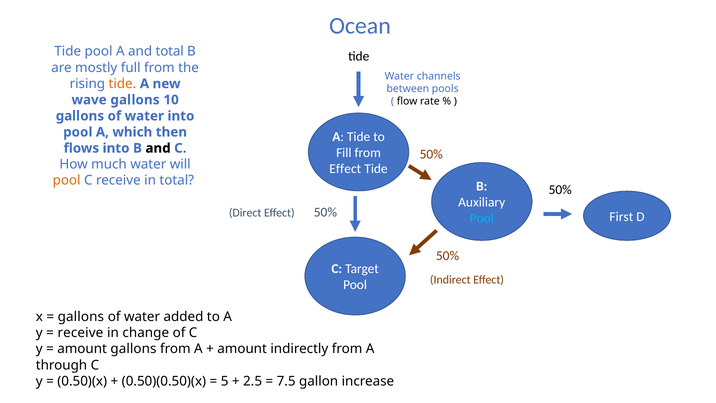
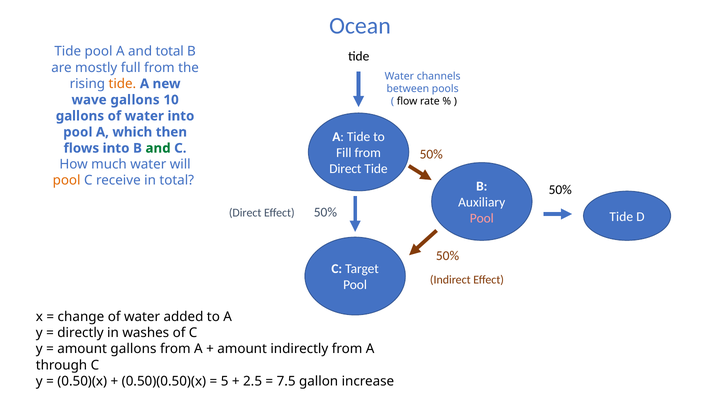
and colour: black -> green (158, 148)
Effect: Effect -> Direct (345, 169)
First: First -> Tide (621, 217)
Pool colour: light blue -> pink (482, 218)
gallons: gallons -> change (81, 317)
receive: receive -> directly (80, 333)
change: change -> washes (146, 333)
